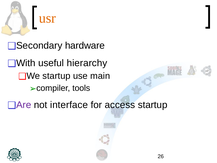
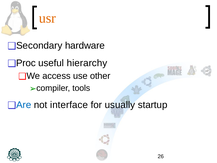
With: With -> Proc (26, 63)
We startup: startup -> access (56, 76)
main: main -> other (100, 76)
Are colour: purple -> blue (24, 105)
access: access -> usually (120, 105)
